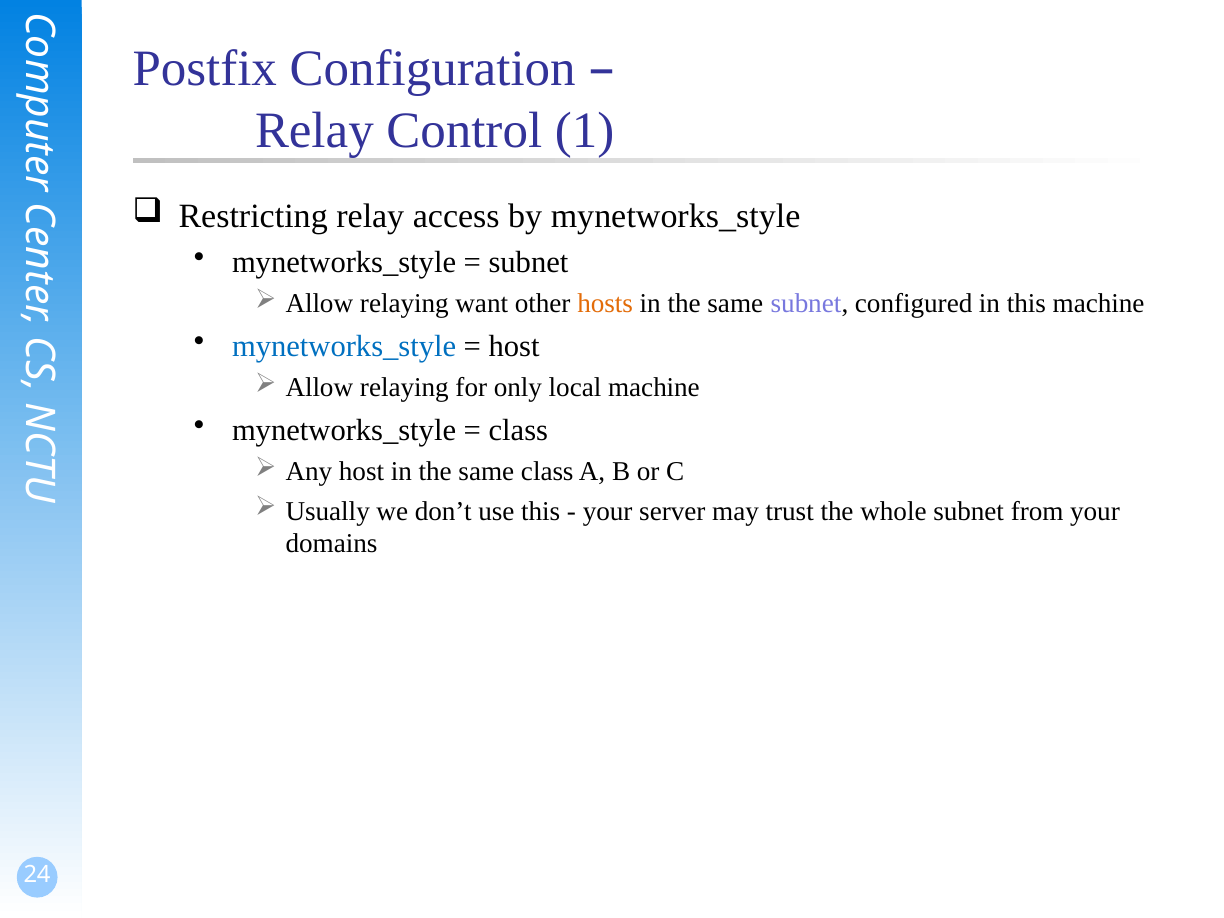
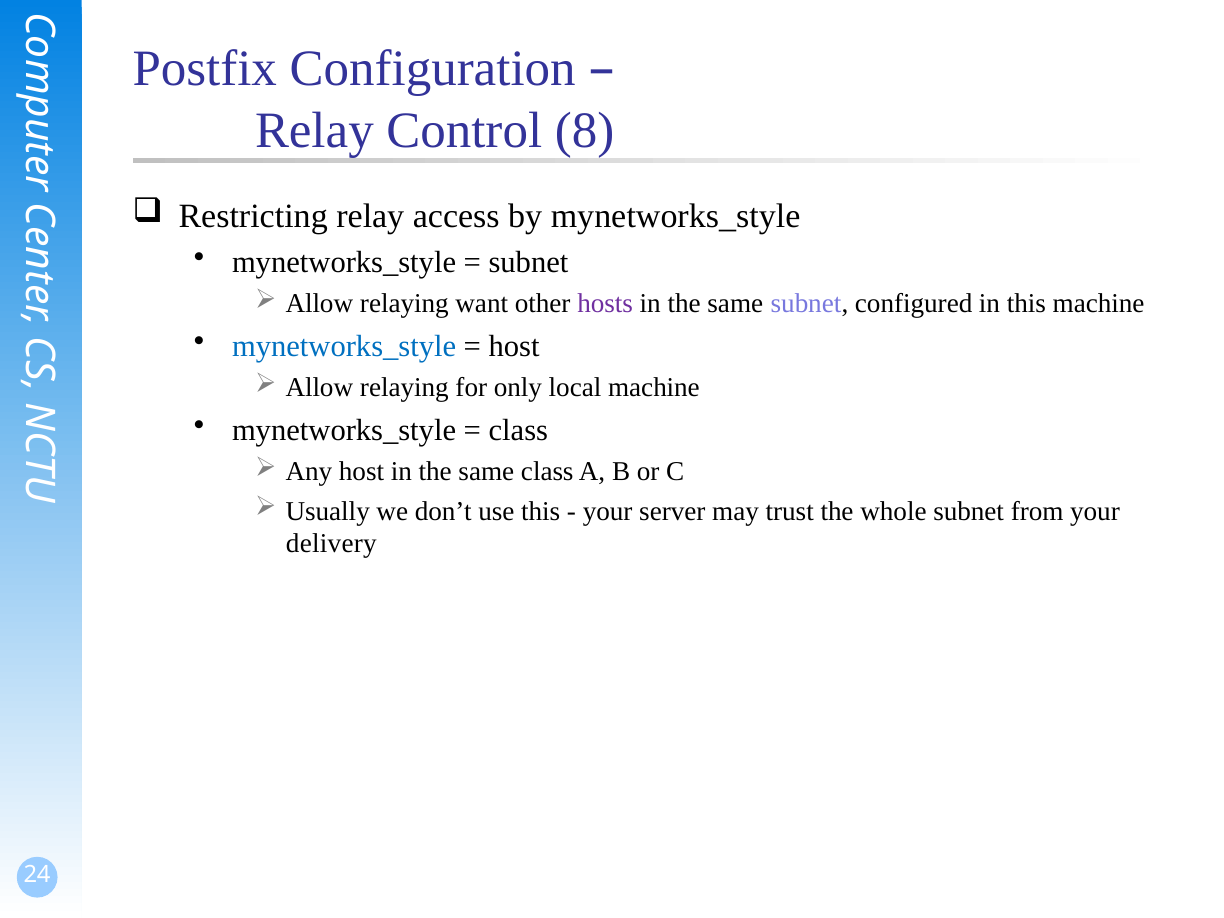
1: 1 -> 8 (585, 130)
hosts colour: orange -> purple (605, 304)
domains: domains -> delivery (331, 544)
